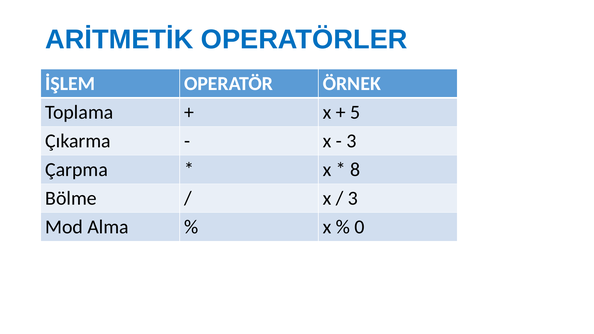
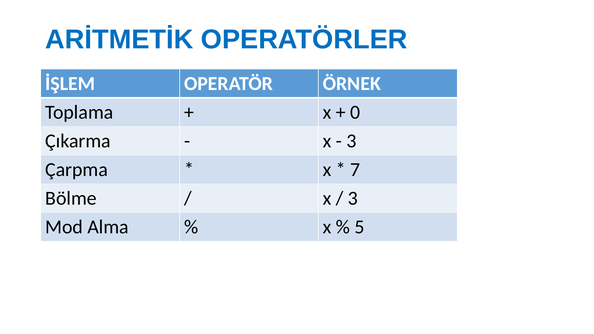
5: 5 -> 0 (355, 112)
8: 8 -> 7 (355, 170)
0: 0 -> 5 (359, 227)
